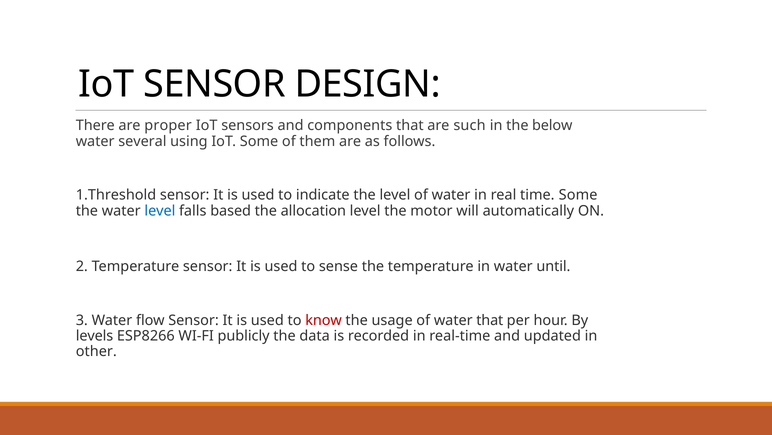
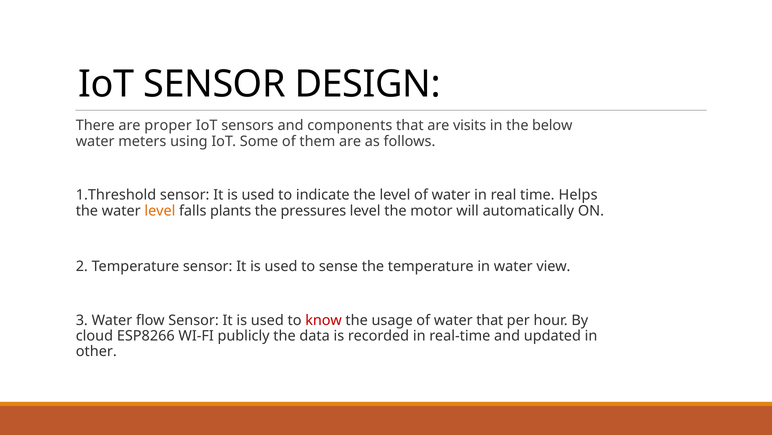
such: such -> visits (470, 125)
several: several -> meters (142, 141)
time Some: Some -> Helps (578, 195)
level colour: blue -> orange (160, 210)
based: based -> plants (231, 210)
allocation: allocation -> pressures (313, 210)
until: until -> view (553, 266)
levels: levels -> cloud (94, 335)
